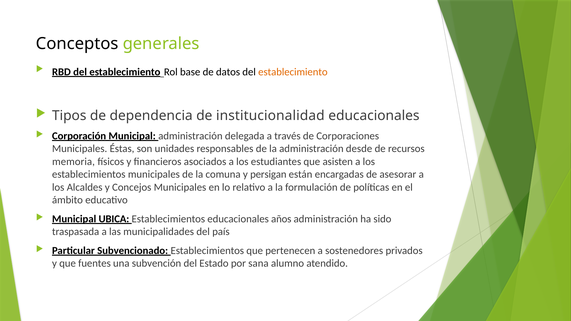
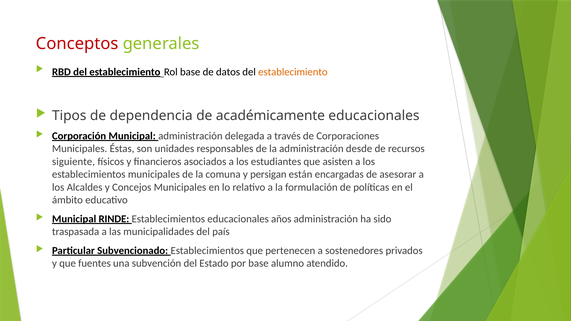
Conceptos colour: black -> red (77, 44)
institucionalidad: institucionalidad -> académicamente (270, 116)
memoria: memoria -> siguiente (74, 162)
UBICA: UBICA -> RINDE (114, 219)
por sana: sana -> base (258, 263)
